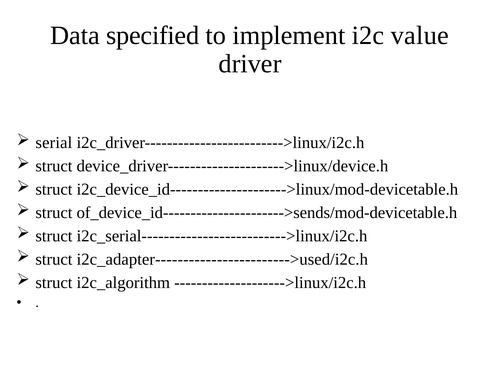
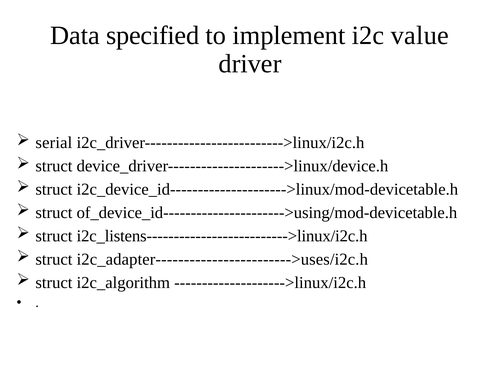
of_device_id---------------------->sends/mod-devicetable.h: of_device_id---------------------->sends/mod-devicetable.h -> of_device_id---------------------->using/mod-devicetable.h (267, 213)
i2c_serial-------------------------->linux/i2c.h: i2c_serial-------------------------->linux/i2c.h -> i2c_listens-------------------------->linux/i2c.h (222, 236)
i2c_adapter------------------------>used/i2c.h: i2c_adapter------------------------>used/i2c.h -> i2c_adapter------------------------>uses/i2c.h (222, 259)
